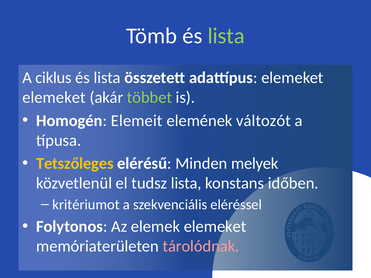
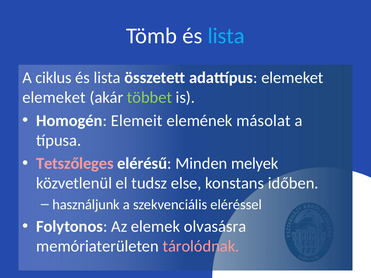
lista colour: light green -> light blue (226, 36)
változót: változót -> másolat (263, 121)
Tetszőleges colour: yellow -> pink (75, 164)
tudsz lista: lista -> else (186, 183)
kritériumot: kritériumot -> használjunk (86, 205)
elemek elemeket: elemeket -> olvasásra (215, 227)
